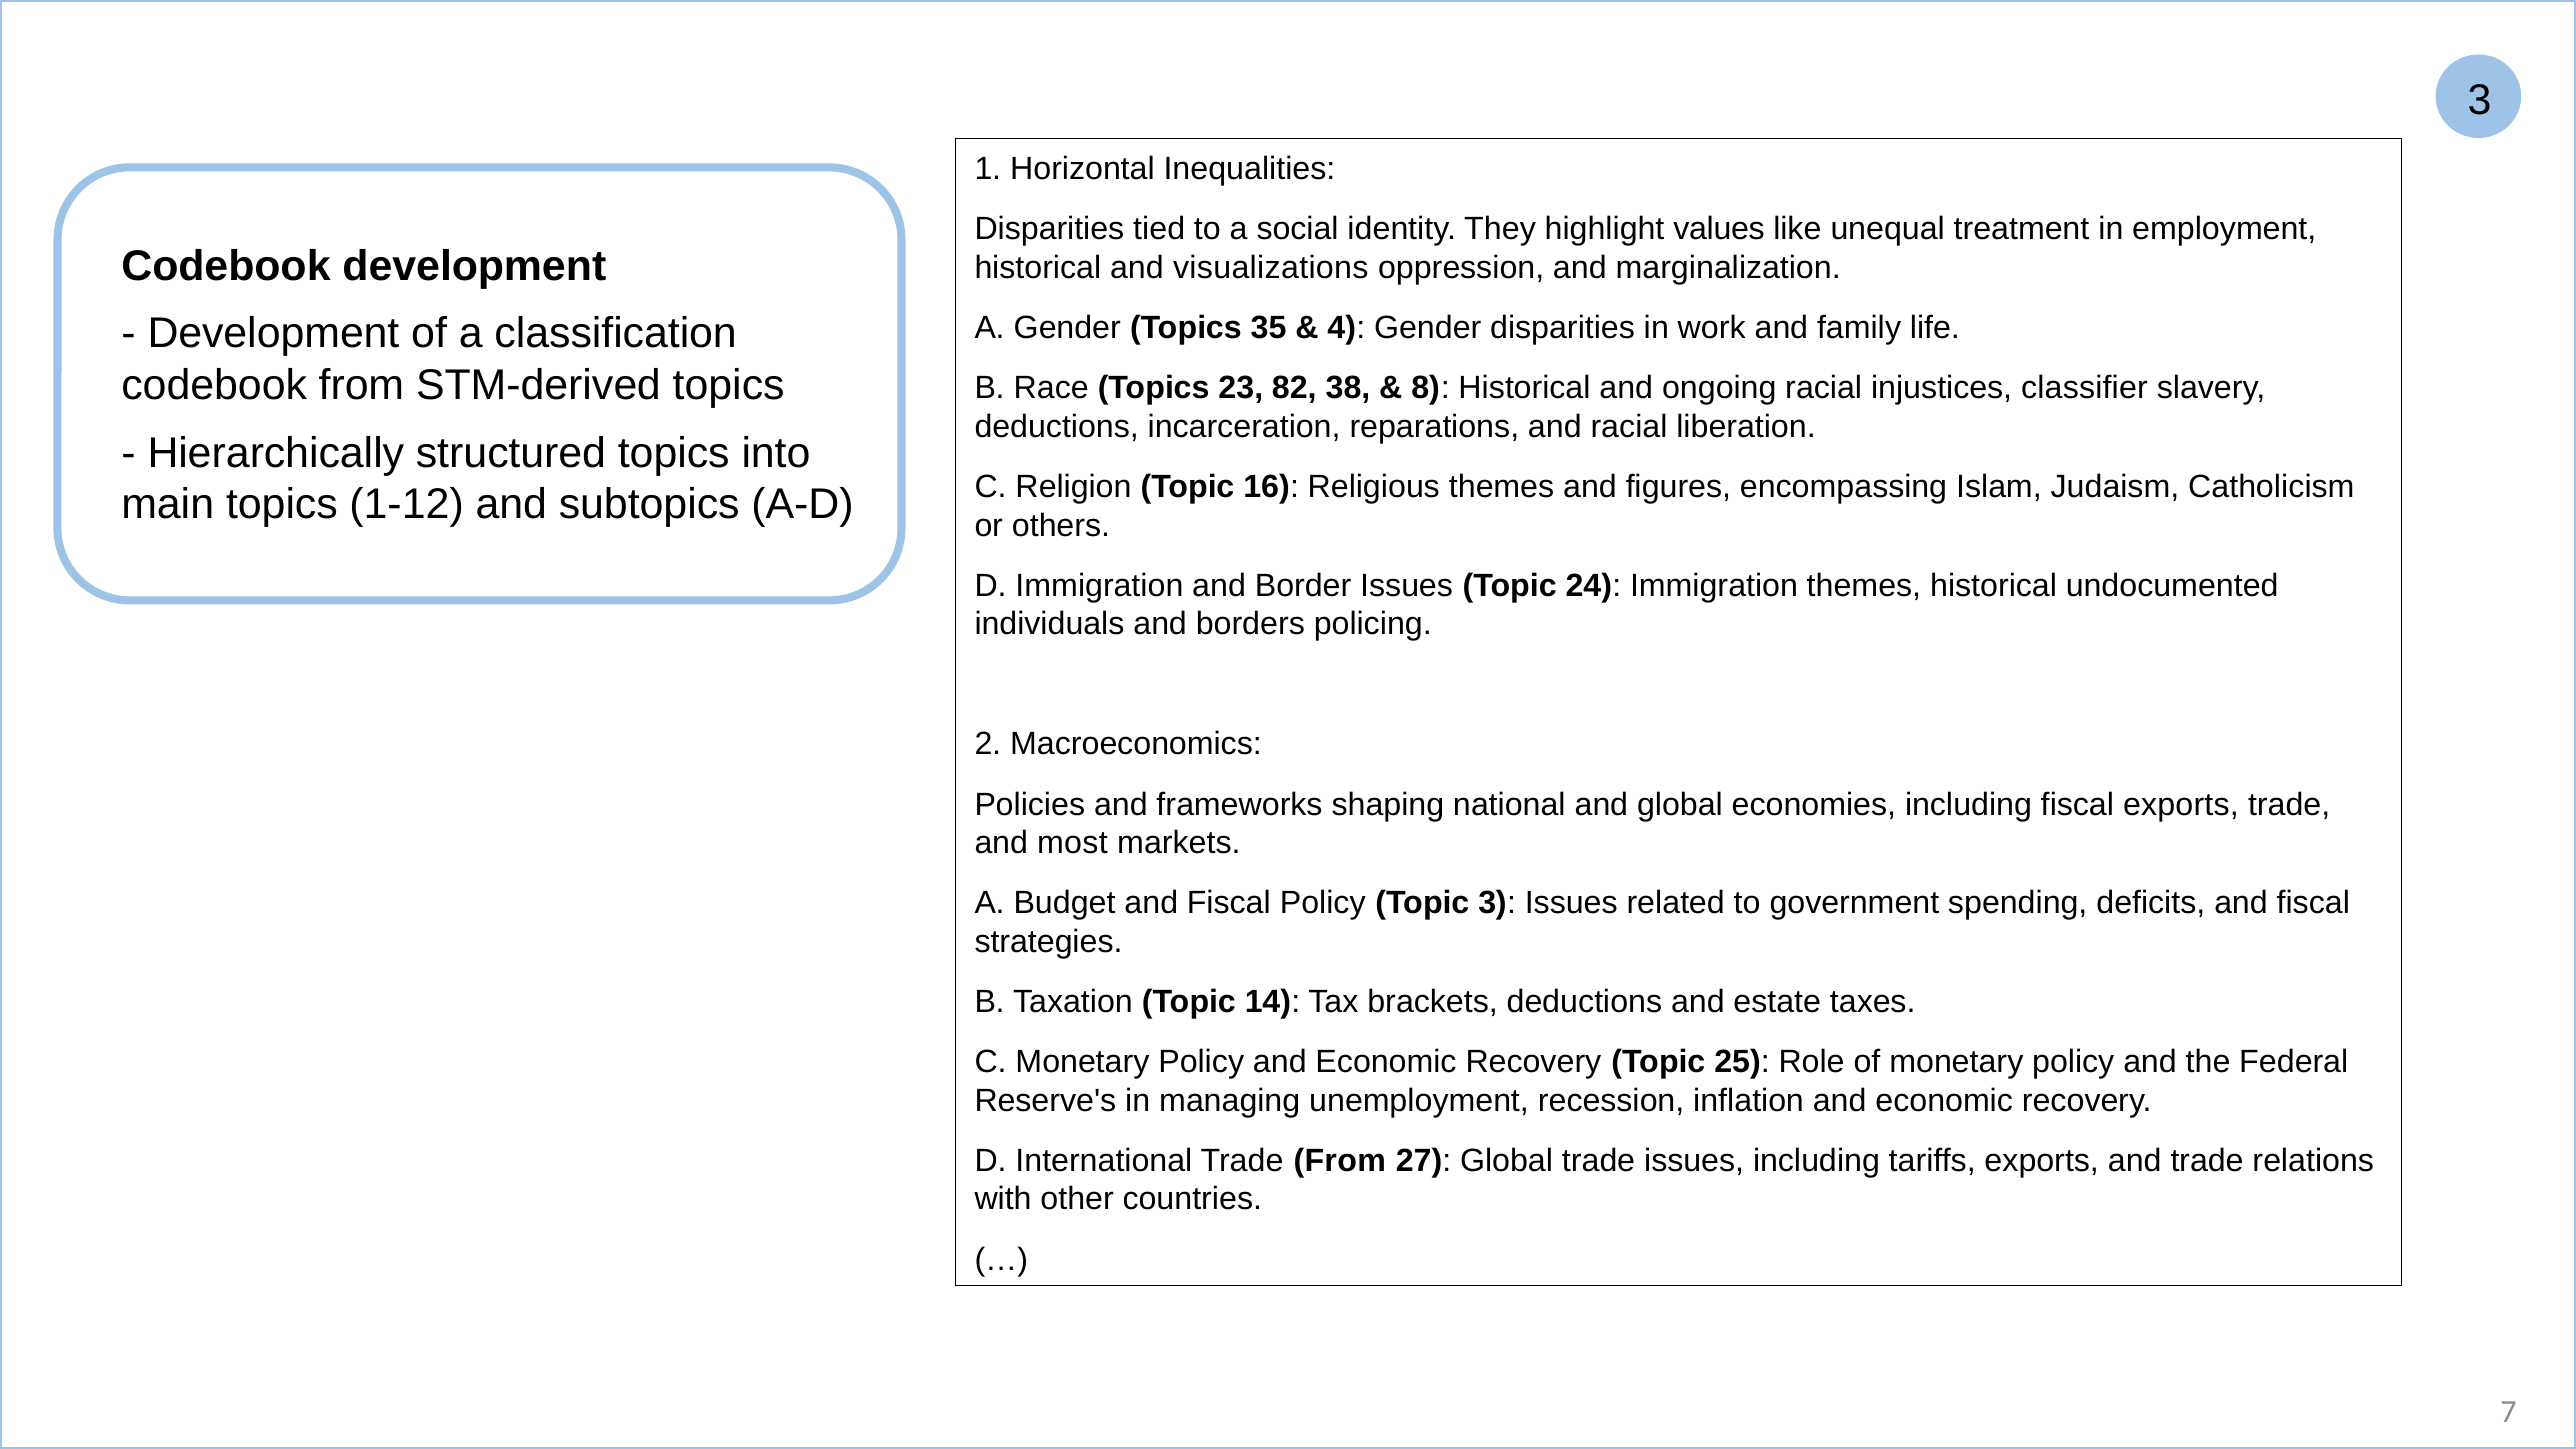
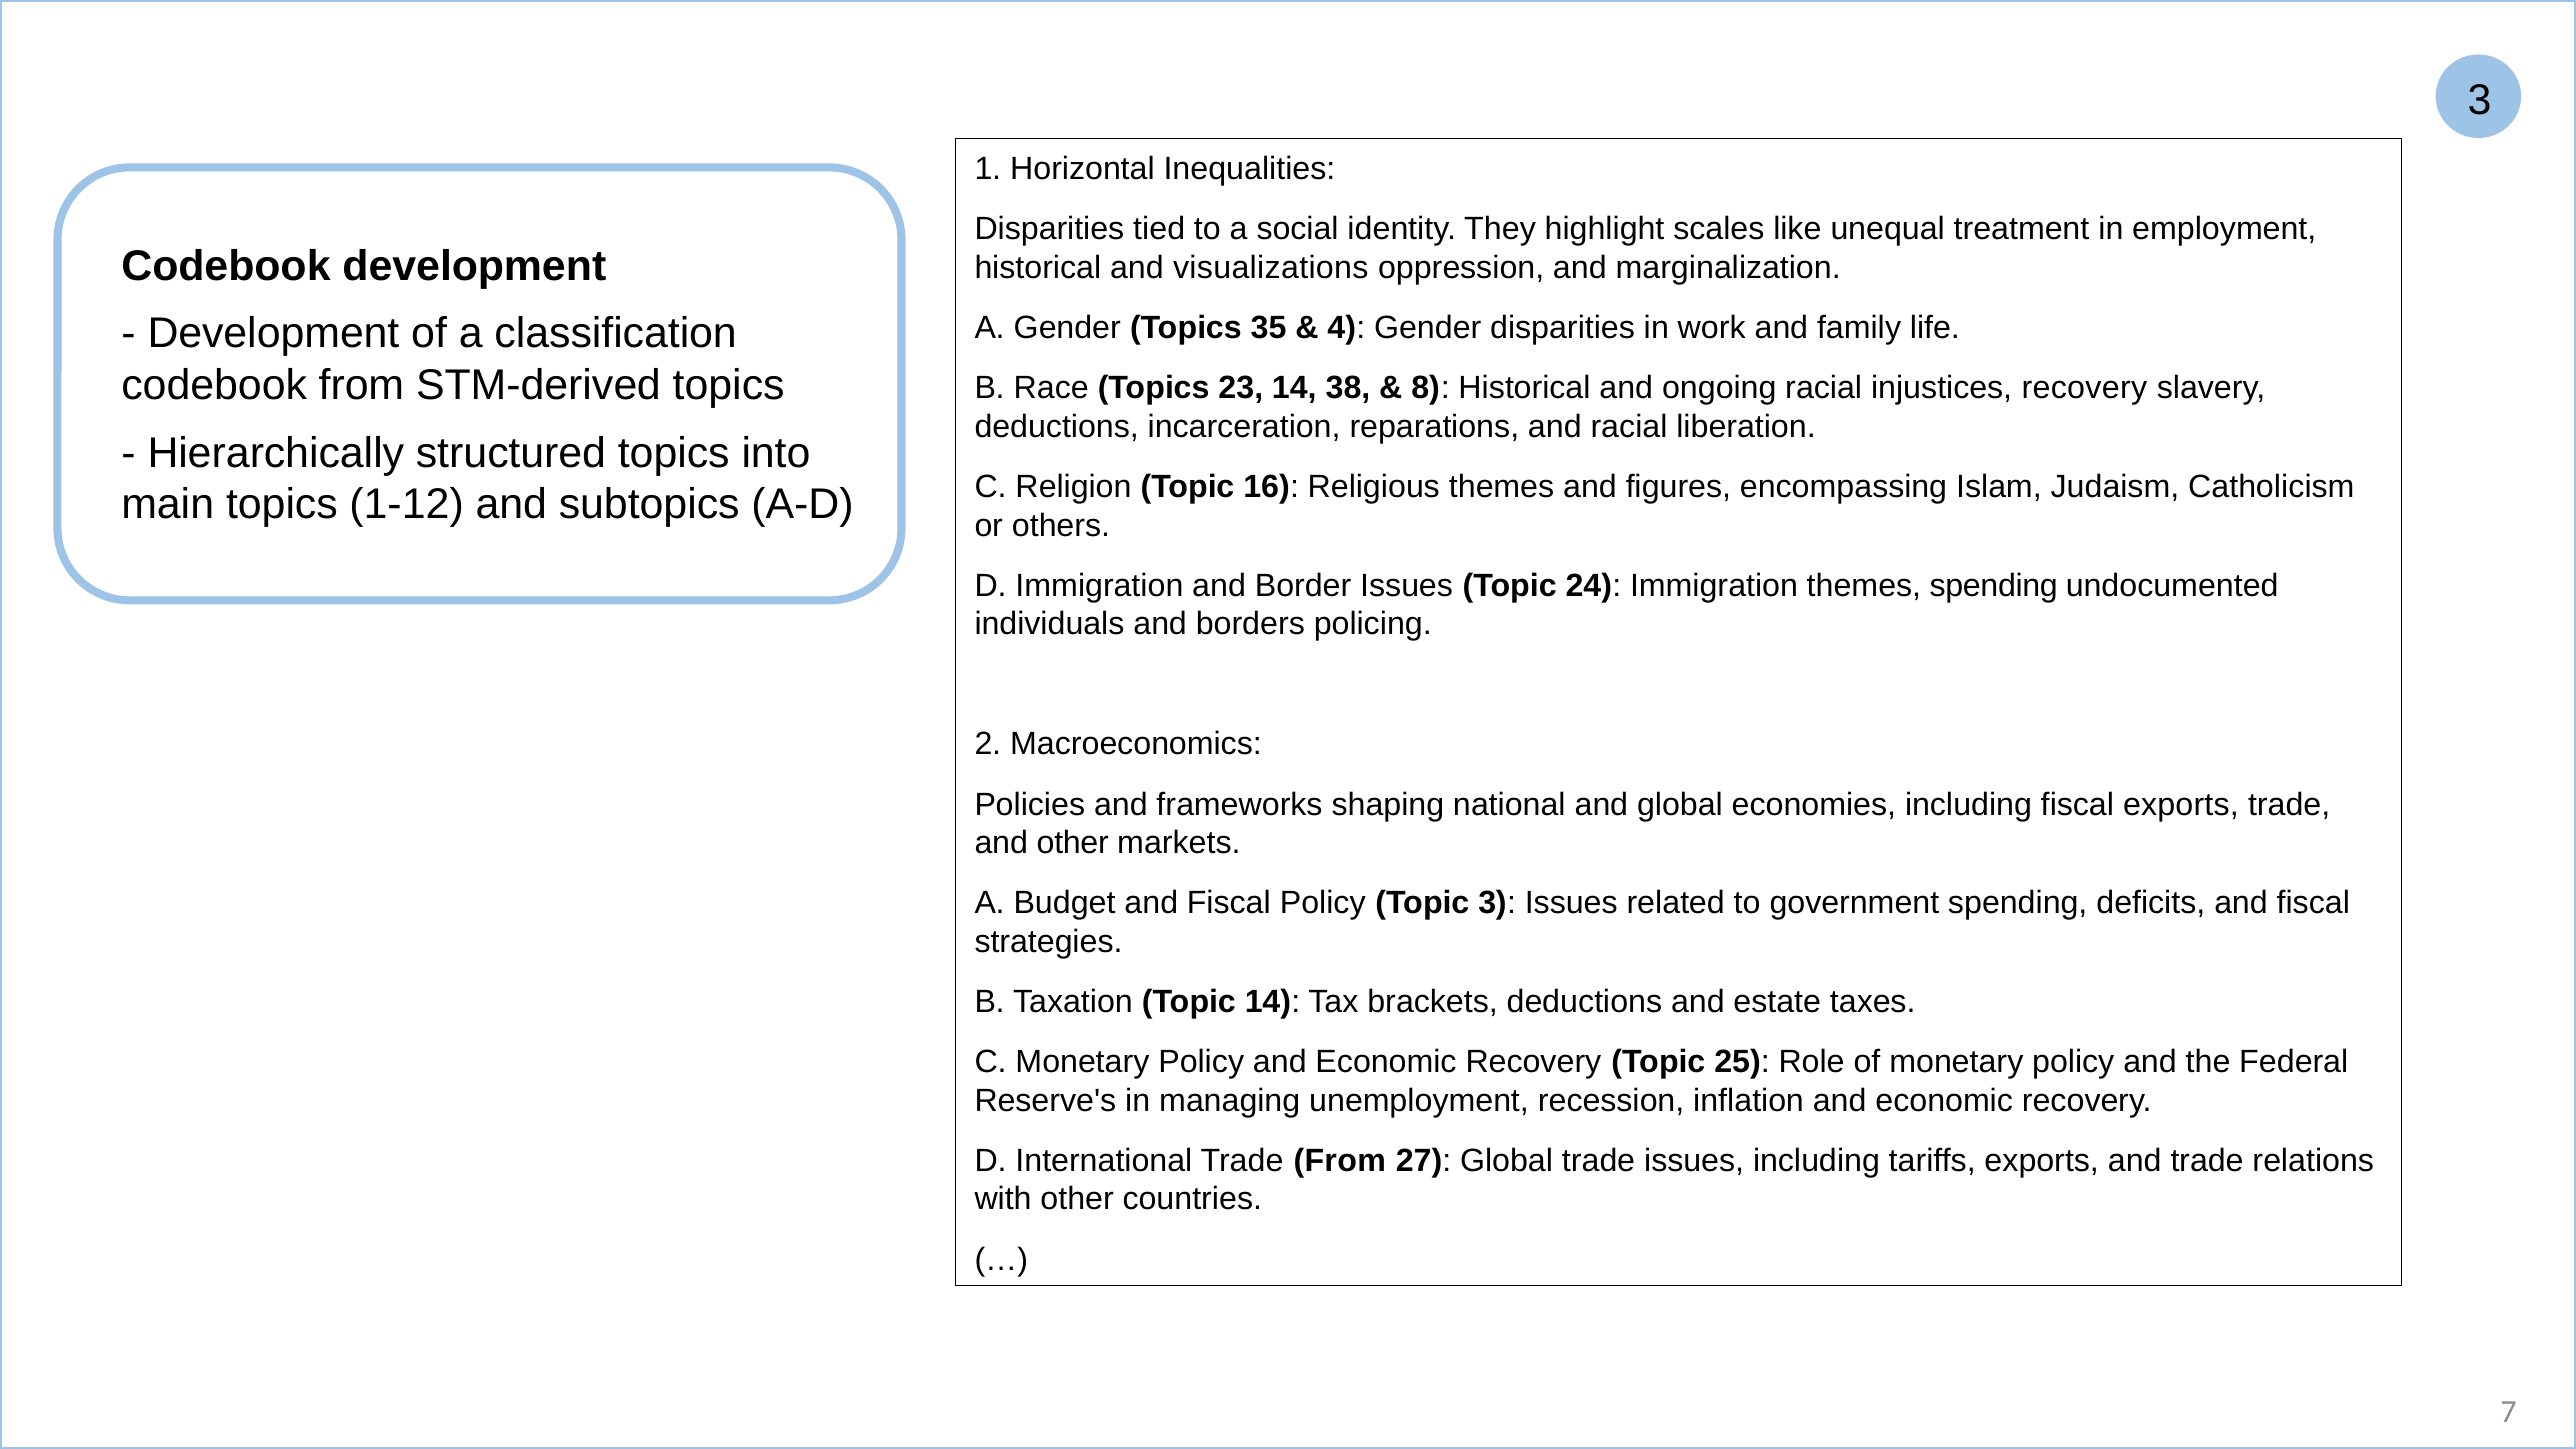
values: values -> scales (1719, 229)
23 82: 82 -> 14 (1294, 388)
injustices classifier: classifier -> recovery (2084, 388)
themes historical: historical -> spending (1994, 585)
and most: most -> other (1073, 843)
